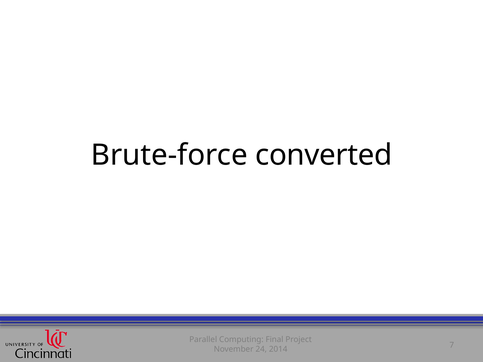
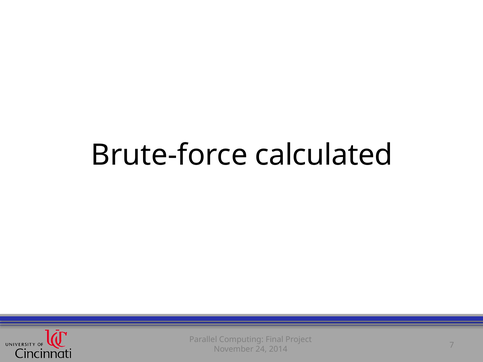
converted: converted -> calculated (324, 155)
